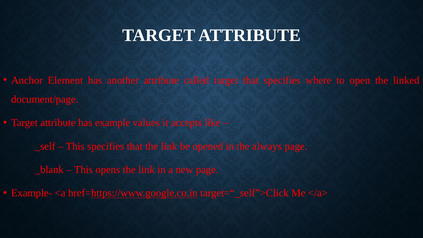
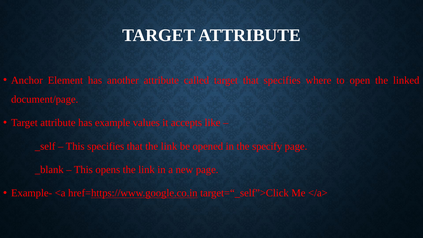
always: always -> specify (267, 146)
